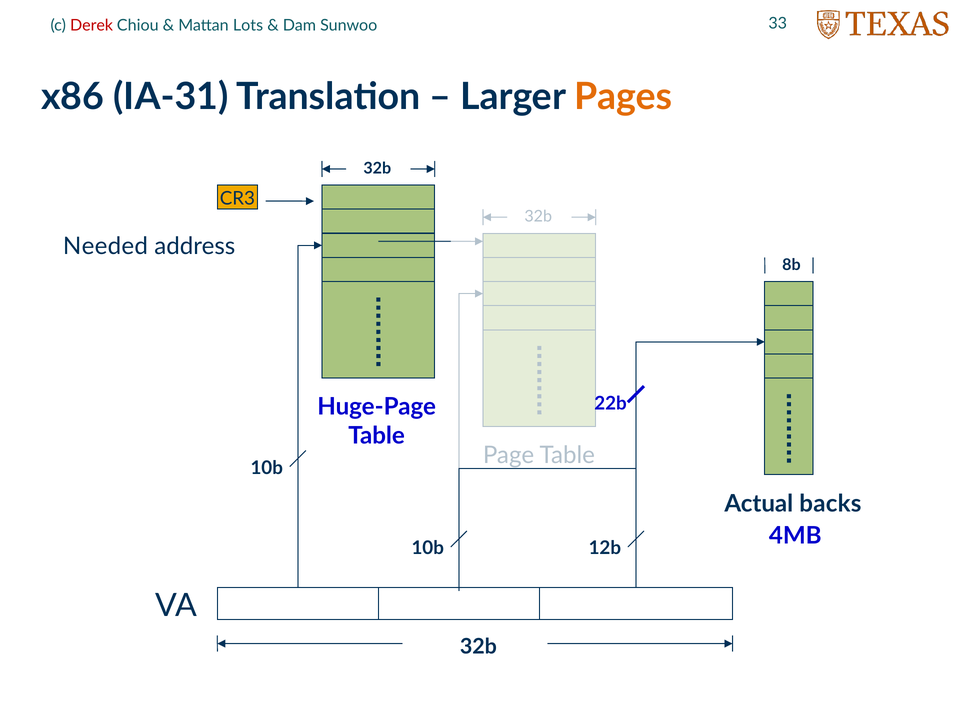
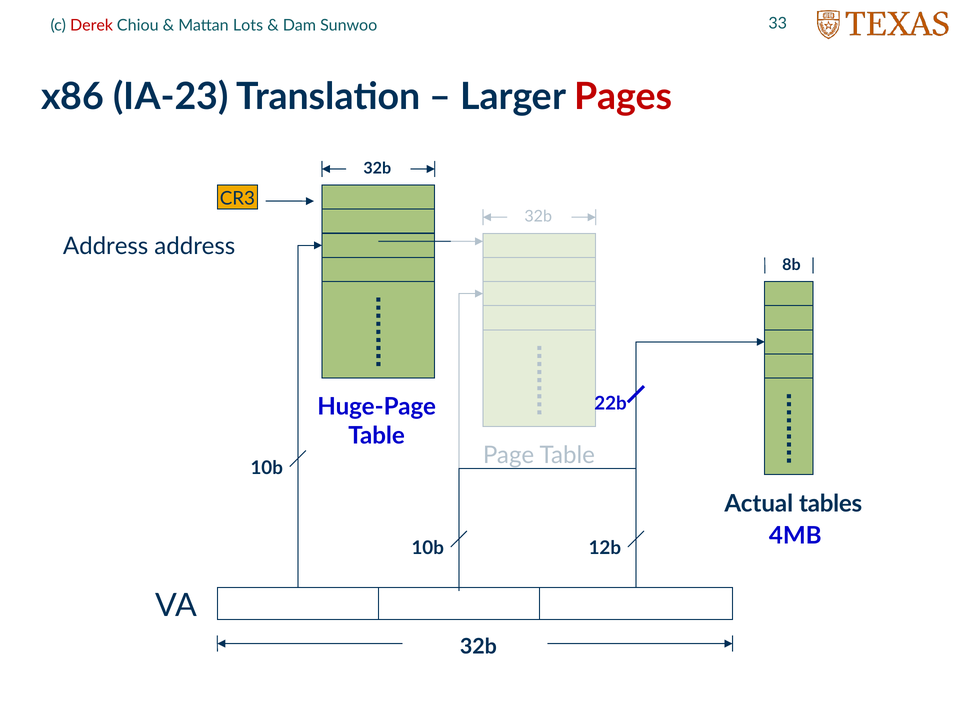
IA-31: IA-31 -> IA-23 (171, 97)
Pages colour: orange -> red (623, 97)
Needed: Needed -> Address (106, 246)
backs: backs -> tables (831, 504)
